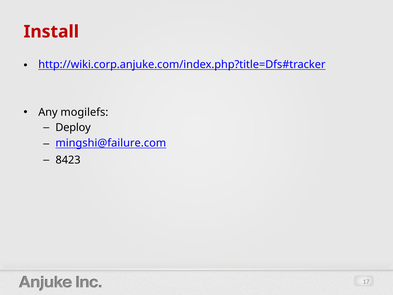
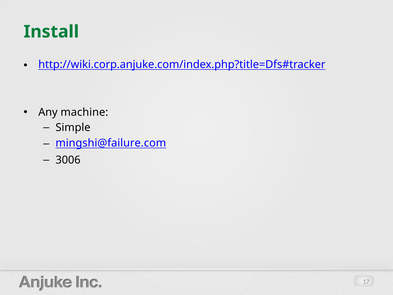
Install colour: red -> green (51, 32)
mogilefs: mogilefs -> machine (84, 112)
Deploy: Deploy -> Simple (73, 128)
8423: 8423 -> 3006 (68, 160)
